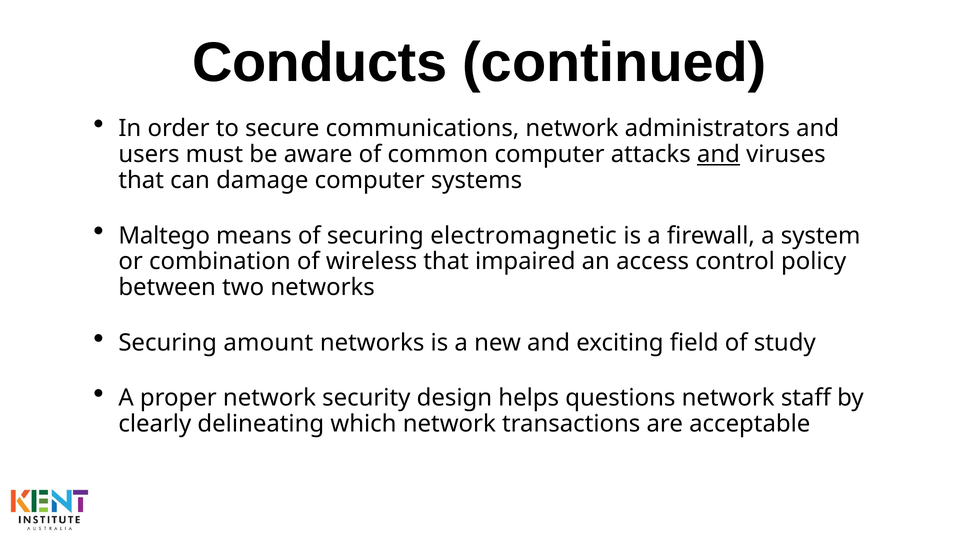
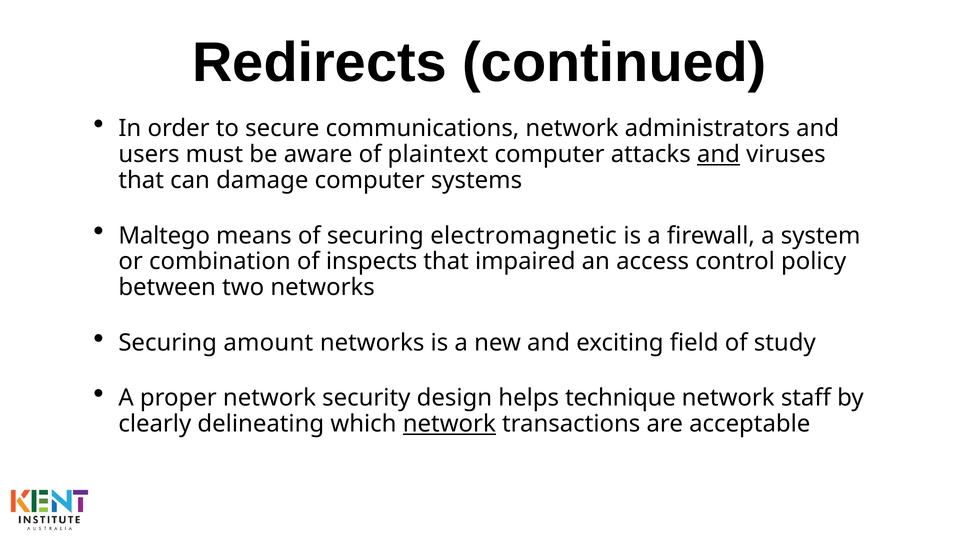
Conducts: Conducts -> Redirects (319, 63)
common: common -> plaintext (438, 155)
wireless: wireless -> inspects (372, 262)
questions: questions -> technique (620, 398)
network underline: none -> present (449, 424)
